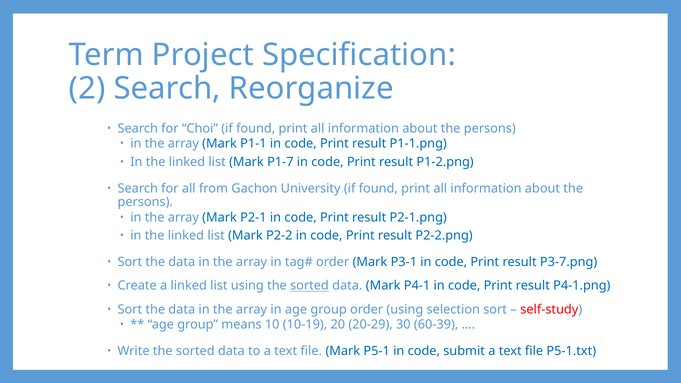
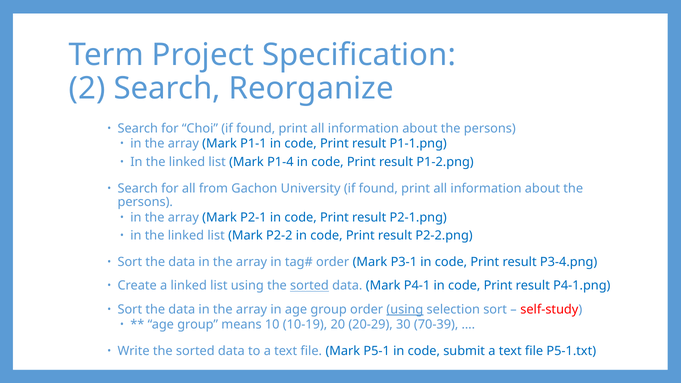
P1-7: P1-7 -> P1-4 (280, 162)
P3-7.png: P3-7.png -> P3-4.png (569, 262)
using underline: none -> present (405, 309)
60-39: 60-39 -> 70-39 (436, 325)
